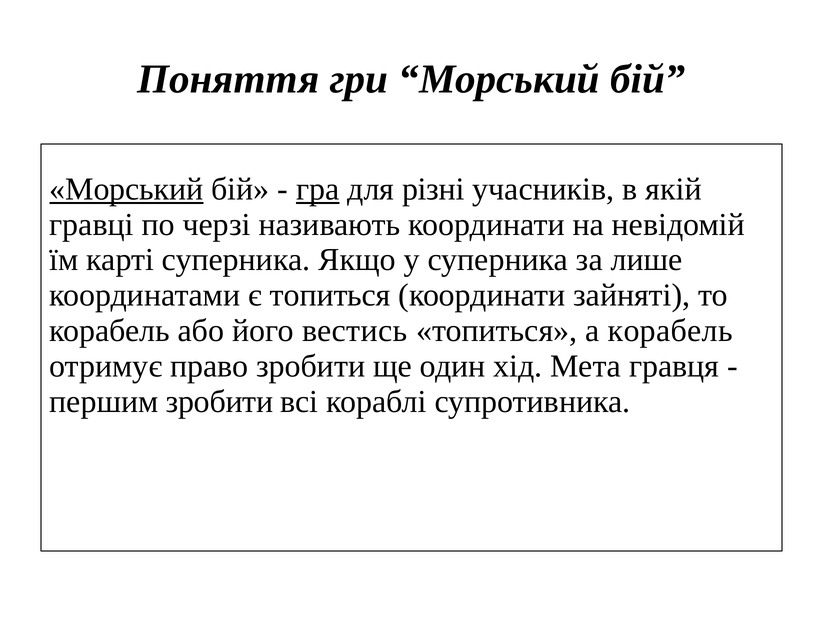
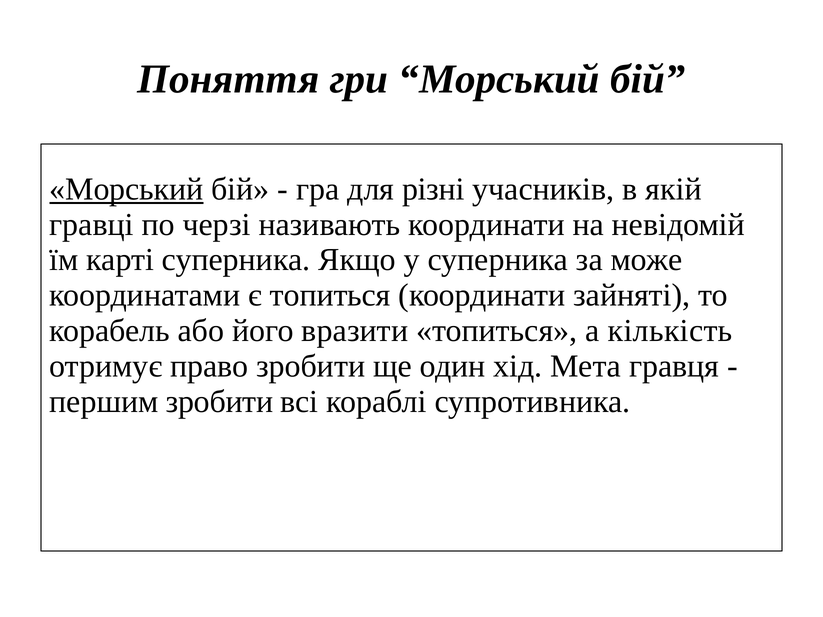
гра underline: present -> none (318, 189)
лише: лише -> може (647, 260)
вестись: вестись -> вразити (355, 331)
а корабель: корабель -> кількість (670, 331)
